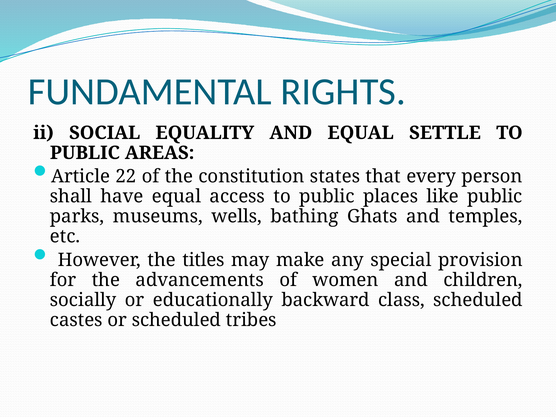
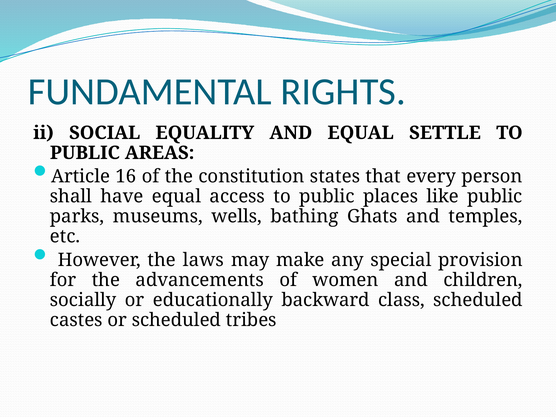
22: 22 -> 16 (126, 176)
titles: titles -> laws (203, 260)
